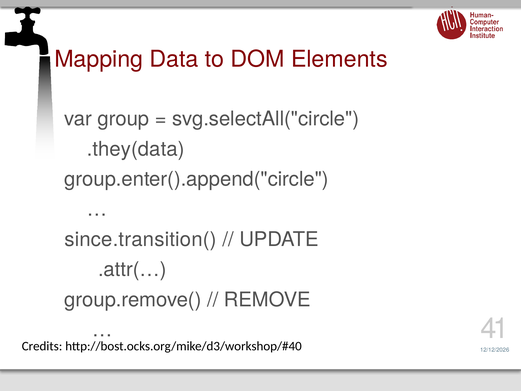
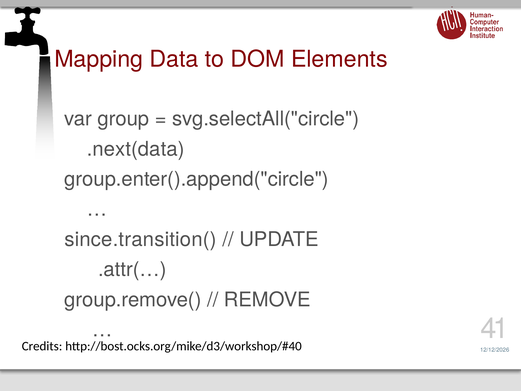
.they(data: .they(data -> .next(data (136, 149)
